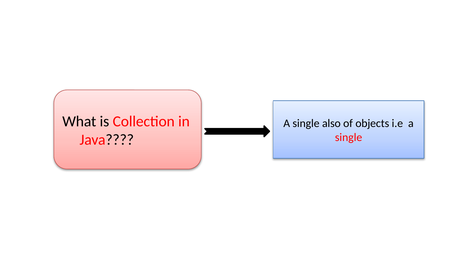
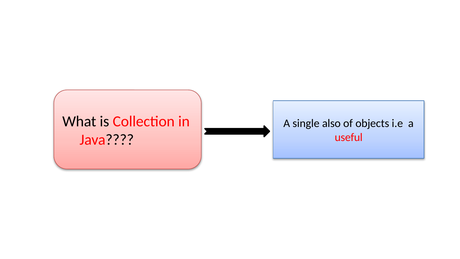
single: single -> useful (349, 137)
